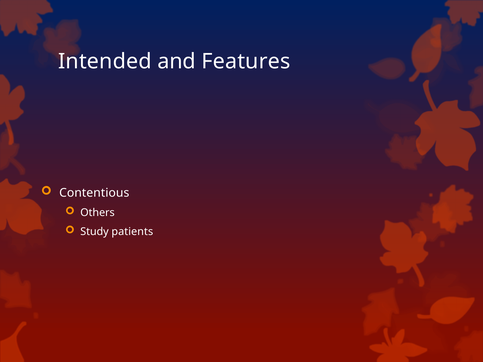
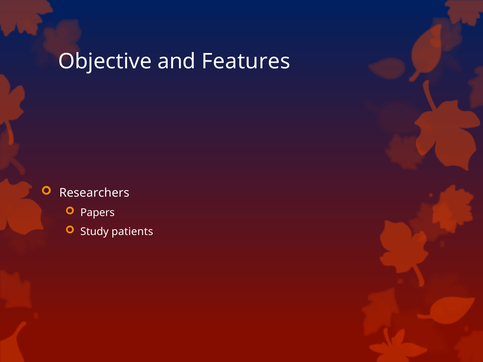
Intended: Intended -> Objective (105, 62)
Contentious: Contentious -> Researchers (94, 193)
Others: Others -> Papers (98, 213)
